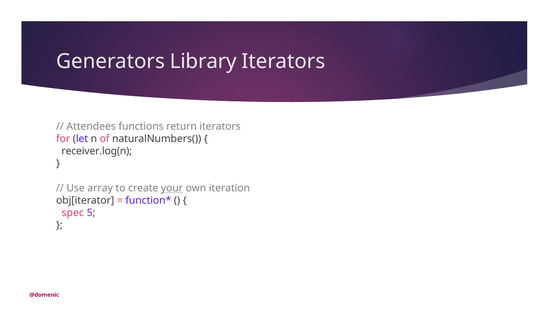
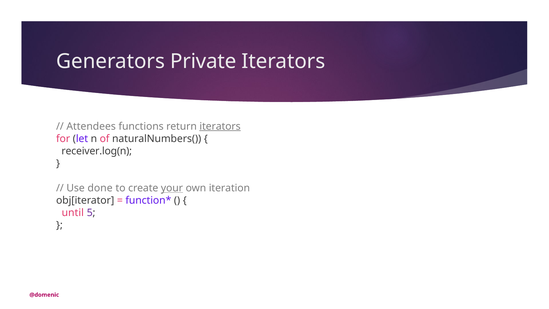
Library: Library -> Private (203, 61)
iterators underline: none -> present (220, 126)
array: array -> done (100, 188)
spec: spec -> until (73, 213)
